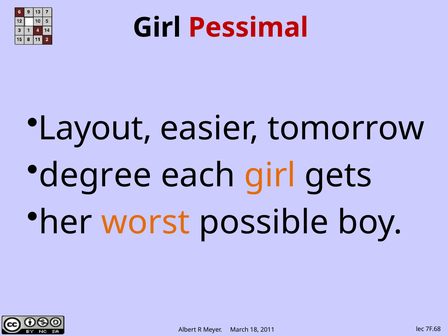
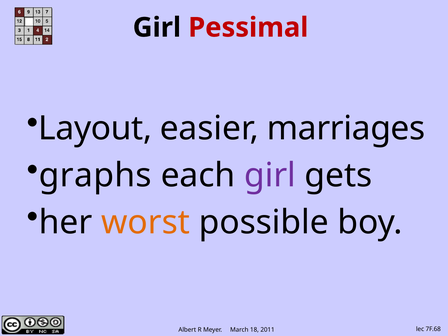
tomorrow: tomorrow -> marriages (346, 128)
degree: degree -> graphs (95, 175)
girl colour: orange -> purple (270, 175)
